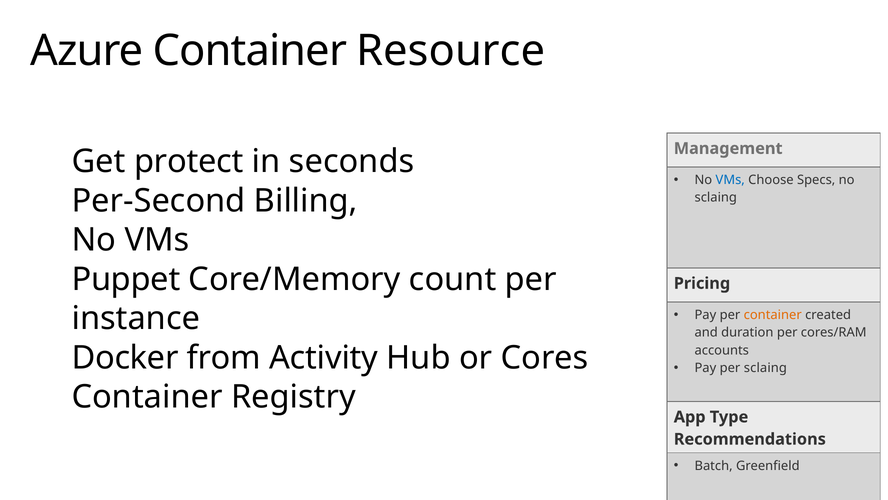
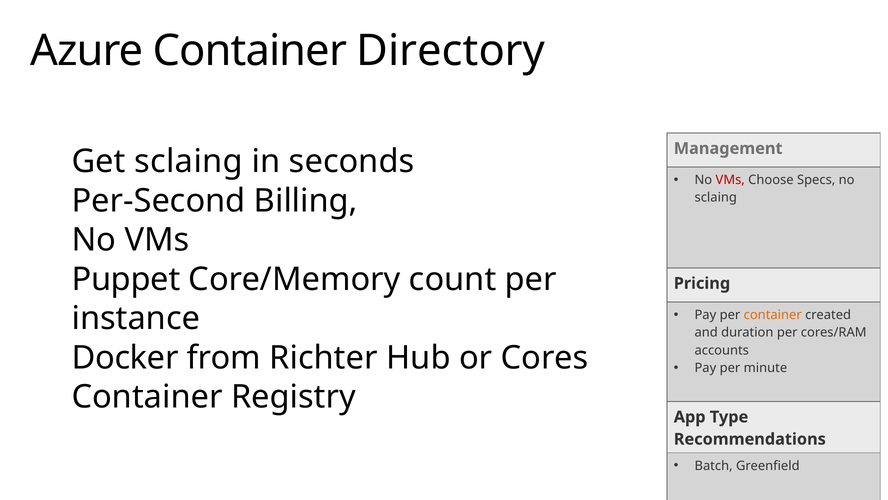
Resource: Resource -> Directory (451, 51)
Get protect: protect -> sclaing (189, 161)
VMs colour: blue -> red (730, 180)
Activity: Activity -> Richter (324, 357)
per sclaing: sclaing -> minute (765, 368)
